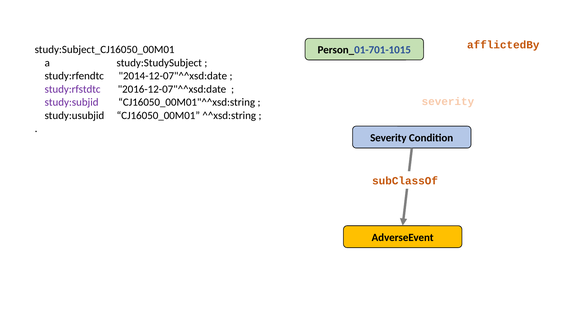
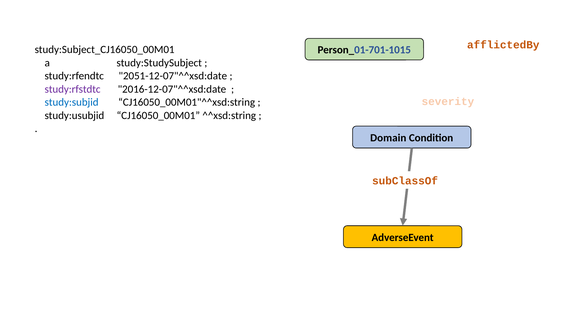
2014-12-07"^^xsd:date: 2014-12-07"^^xsd:date -> 2051-12-07"^^xsd:date (173, 76)
study:subjid colour: purple -> blue (72, 102)
Severity: Severity -> Domain (388, 138)
